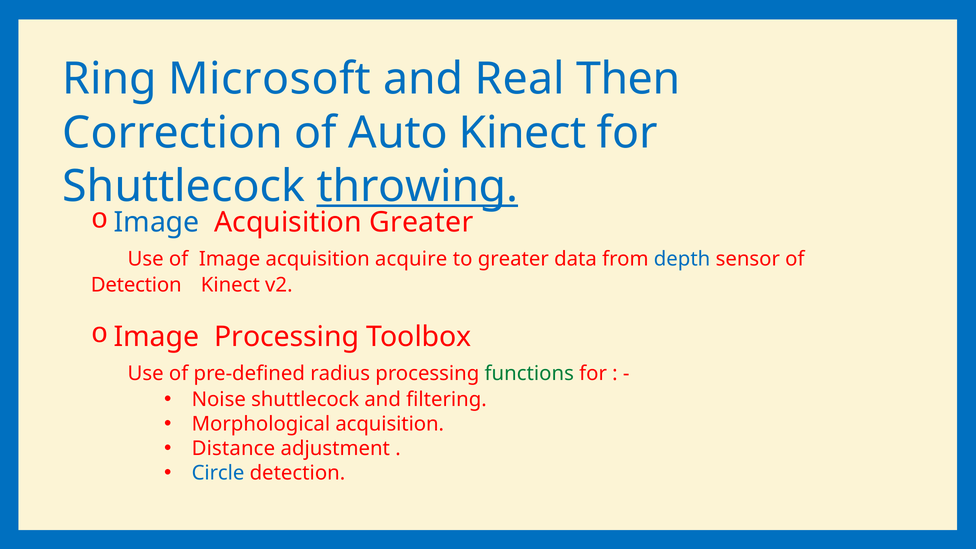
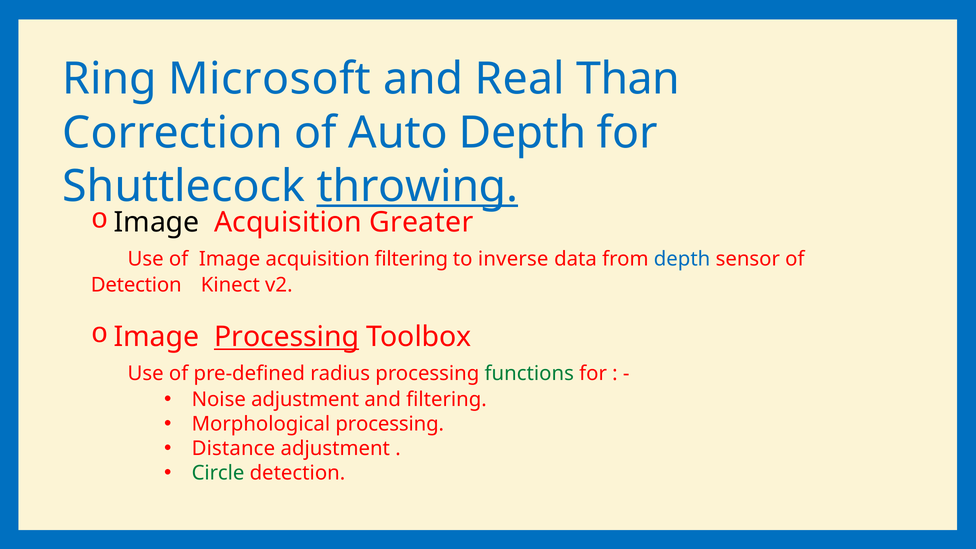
Then: Then -> Than (628, 79)
Auto Kinect: Kinect -> Depth (523, 133)
Image colour: blue -> black (157, 222)
acquisition acquire: acquire -> filtering (411, 259)
to greater: greater -> inverse (513, 259)
Processing underline: none -> present (287, 337)
Noise shuttlecock: shuttlecock -> adjustment (305, 400)
Morphological acquisition: acquisition -> processing (390, 424)
Circle colour: blue -> green (218, 473)
